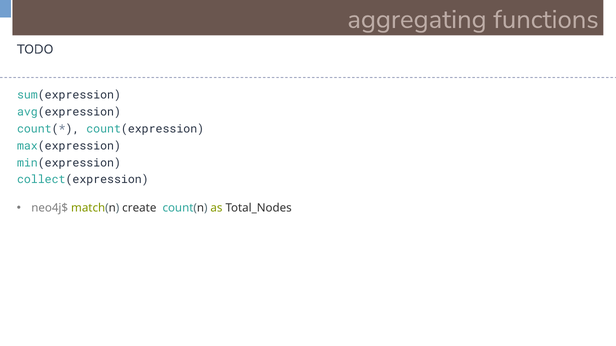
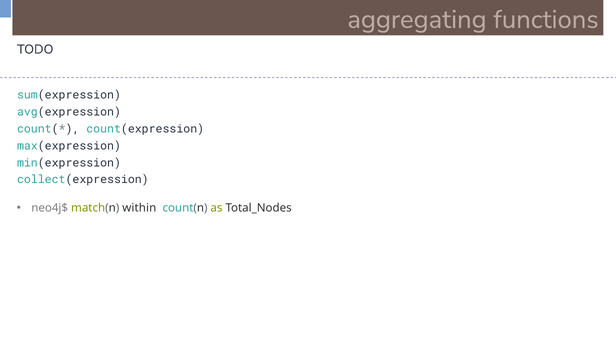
create: create -> within (139, 208)
